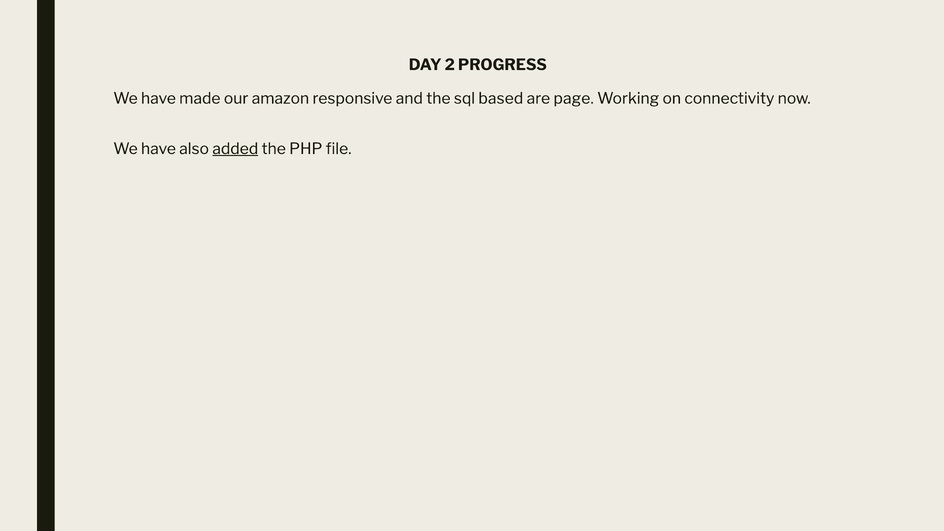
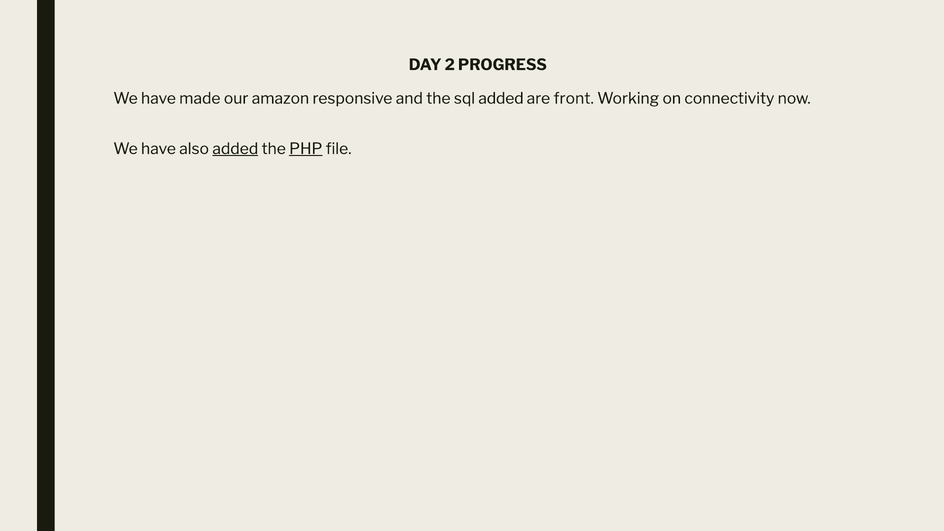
sql based: based -> added (501, 98)
page: page -> front (574, 98)
PHP underline: none -> present (306, 149)
